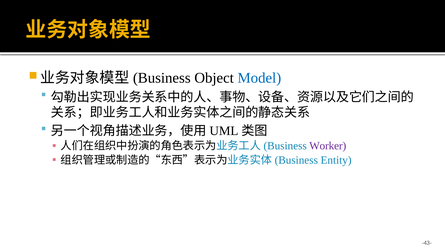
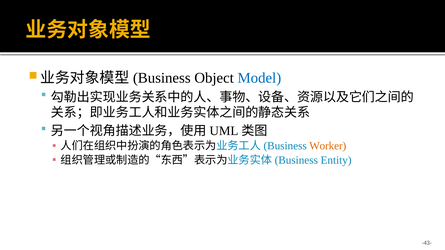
Worker colour: purple -> orange (328, 146)
